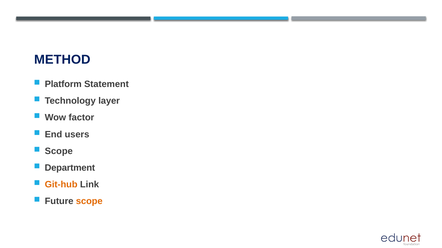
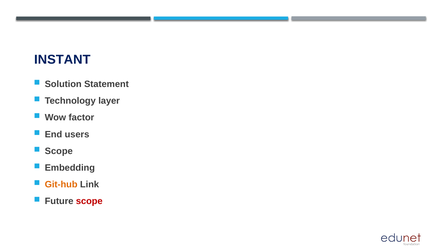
METHOD: METHOD -> INSTANT (62, 60)
Platform: Platform -> Solution (63, 84)
Department: Department -> Embedding (70, 168)
scope colour: orange -> red (89, 202)
